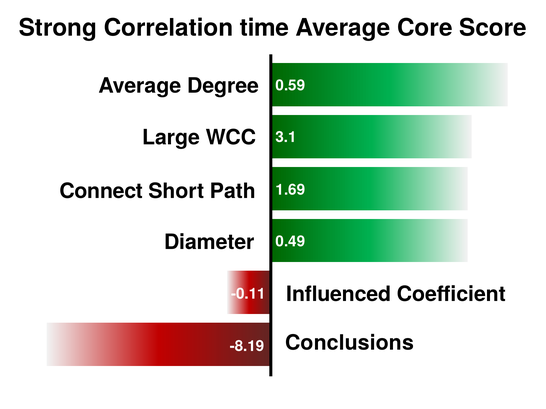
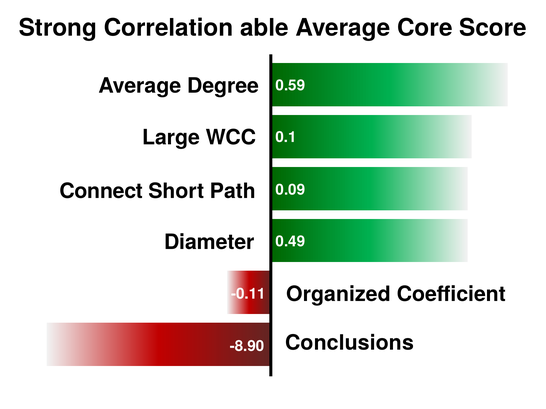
time: time -> able (264, 28)
3.1: 3.1 -> 0.1 (286, 137)
1.69: 1.69 -> 0.09 (290, 190)
Influenced: Influenced -> Organized (339, 295)
-8.19: -8.19 -> -8.90 (247, 347)
